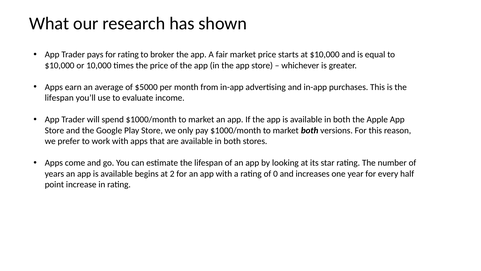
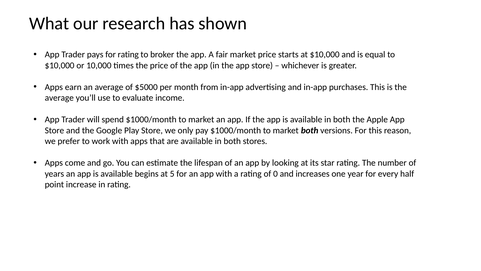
lifespan: lifespan -> average (59, 98)
2: 2 -> 5 (172, 174)
